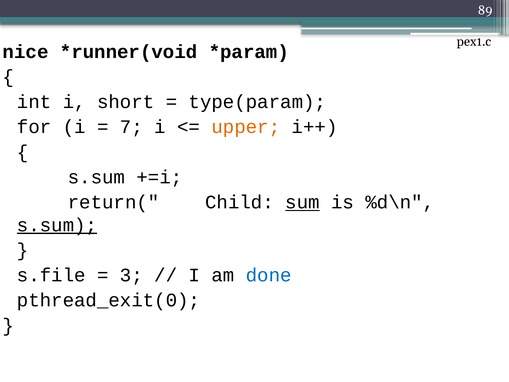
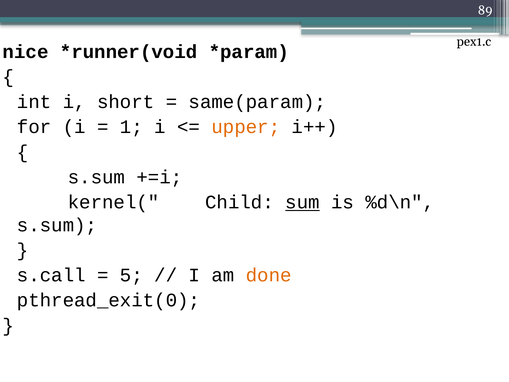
type(param: type(param -> same(param (257, 102)
7: 7 -> 1 (131, 127)
return(: return( -> kernel( (114, 202)
s.sum underline: present -> none (57, 225)
s.file: s.file -> s.call (51, 275)
3: 3 -> 5 (131, 275)
done colour: blue -> orange (269, 275)
